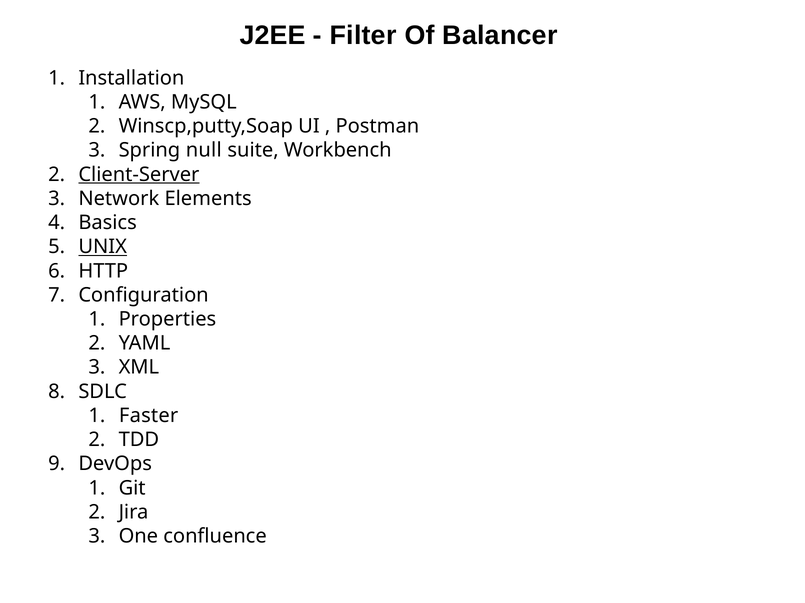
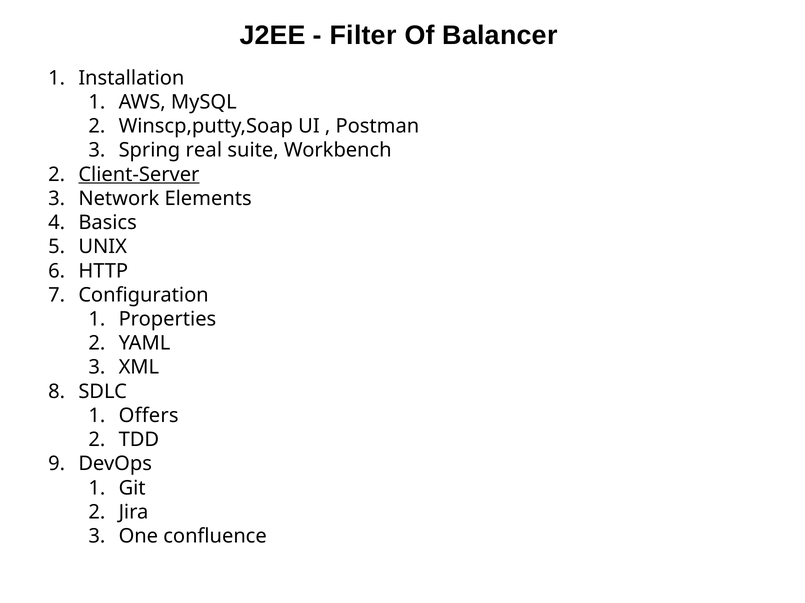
null: null -> real (204, 150)
UNIX underline: present -> none (103, 247)
Faster: Faster -> Offers (149, 416)
